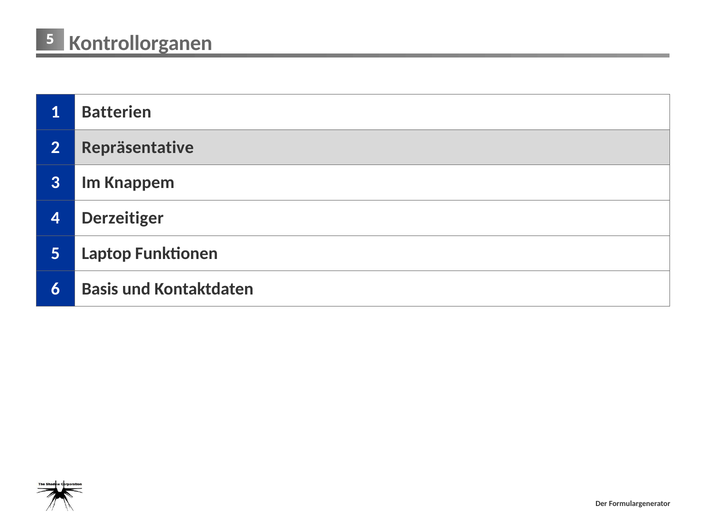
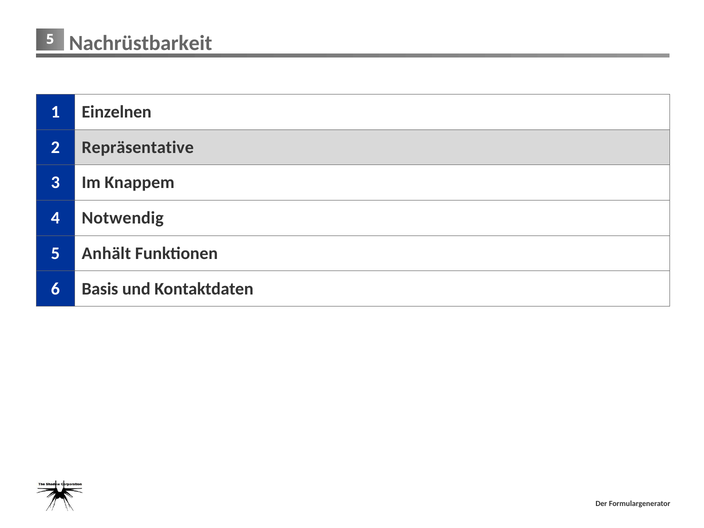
Kontrollorganen: Kontrollorganen -> Nachrüstbarkeit (141, 43)
Batterien: Batterien -> Einzelnen (117, 112)
Derzeitiger: Derzeitiger -> Notwendig (123, 218)
Laptop: Laptop -> Anhält (106, 253)
